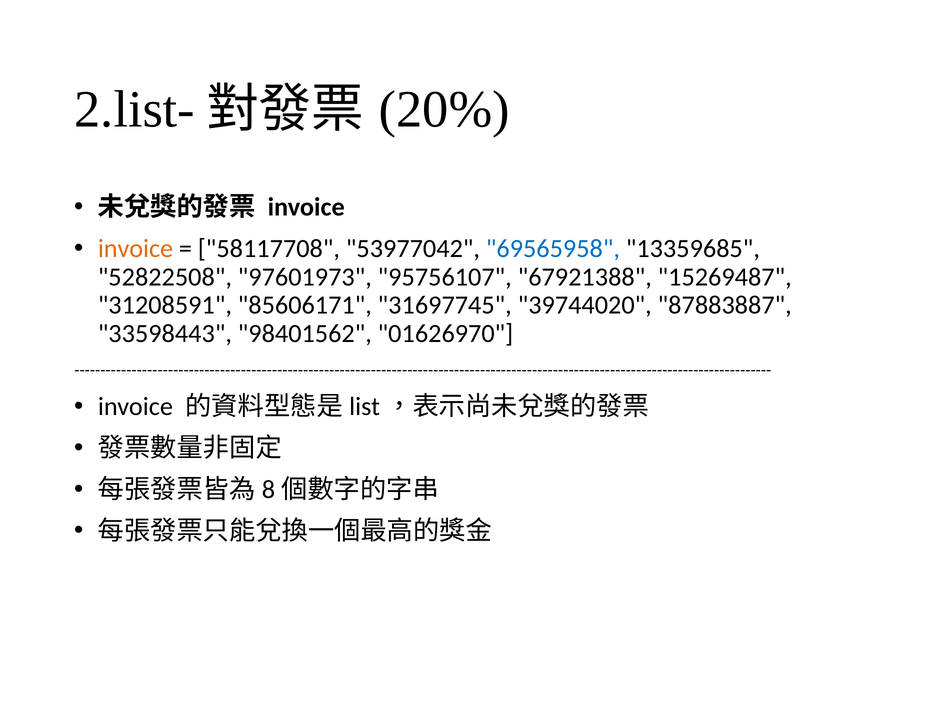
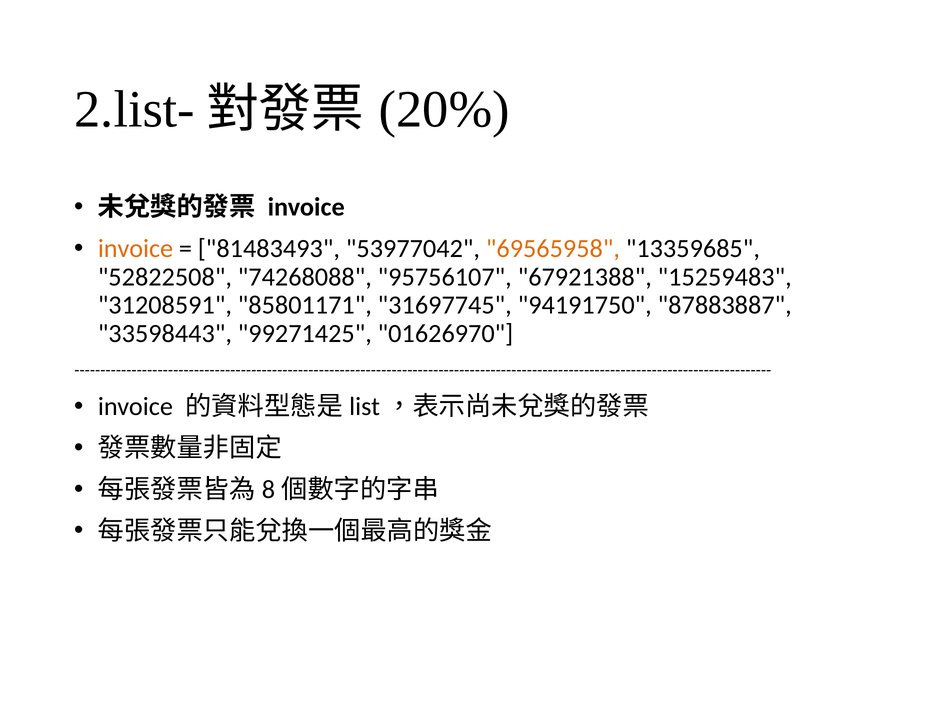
58117708: 58117708 -> 81483493 (269, 249)
69565958 colour: blue -> orange (553, 249)
97601973: 97601973 -> 74268088 (305, 277)
15269487: 15269487 -> 15259483 (725, 277)
85606171: 85606171 -> 85801171 (305, 305)
39744020: 39744020 -> 94191750 (585, 305)
98401562: 98401562 -> 99271425 (305, 334)
